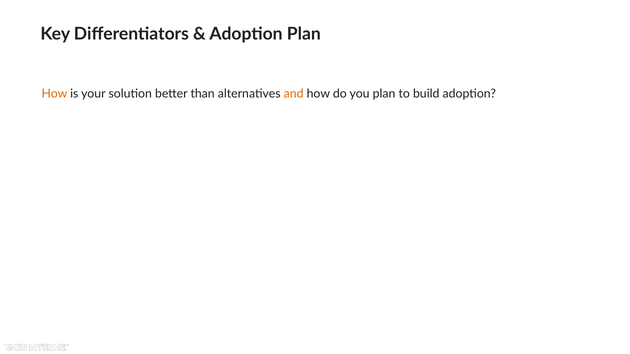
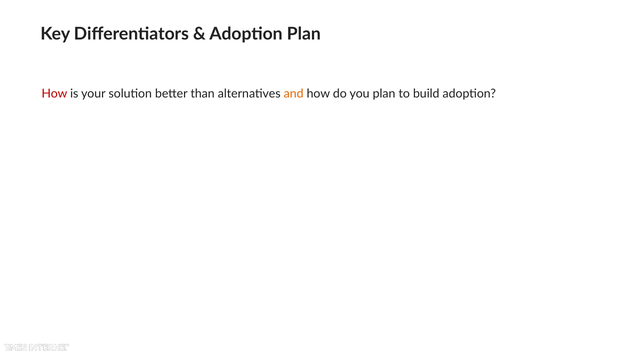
How colour: orange -> red (54, 94)
